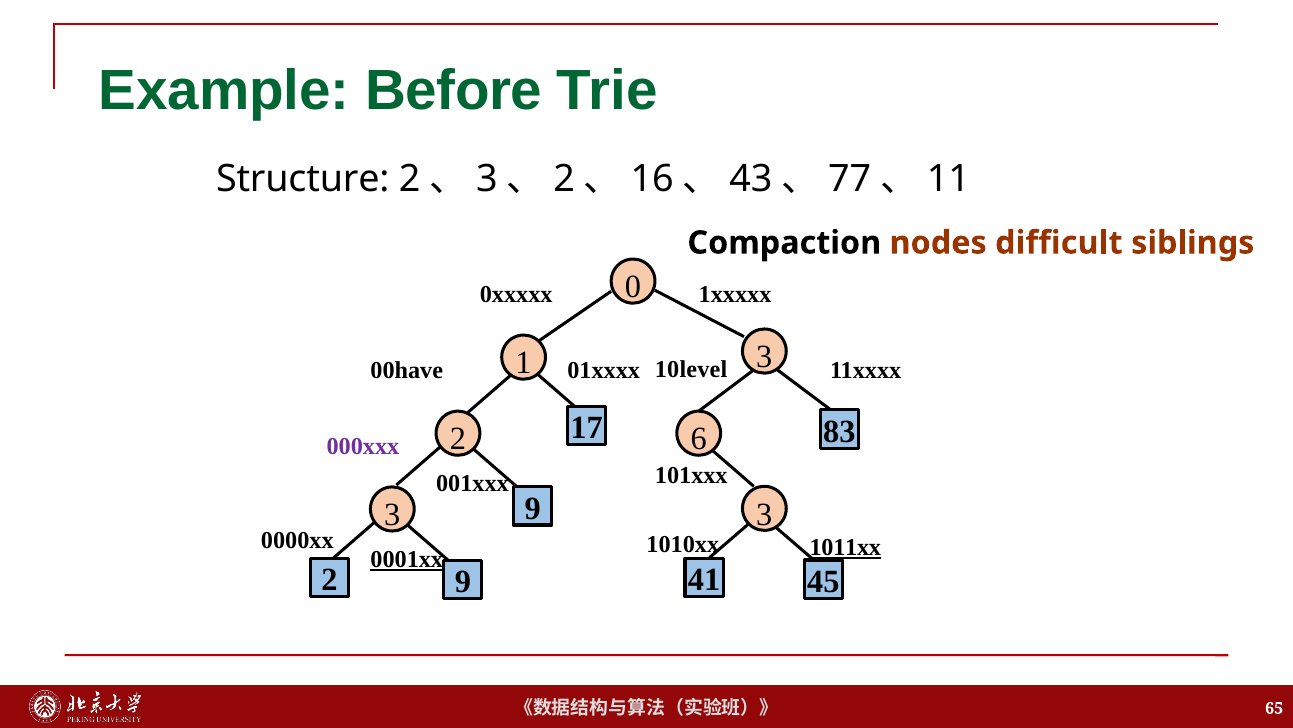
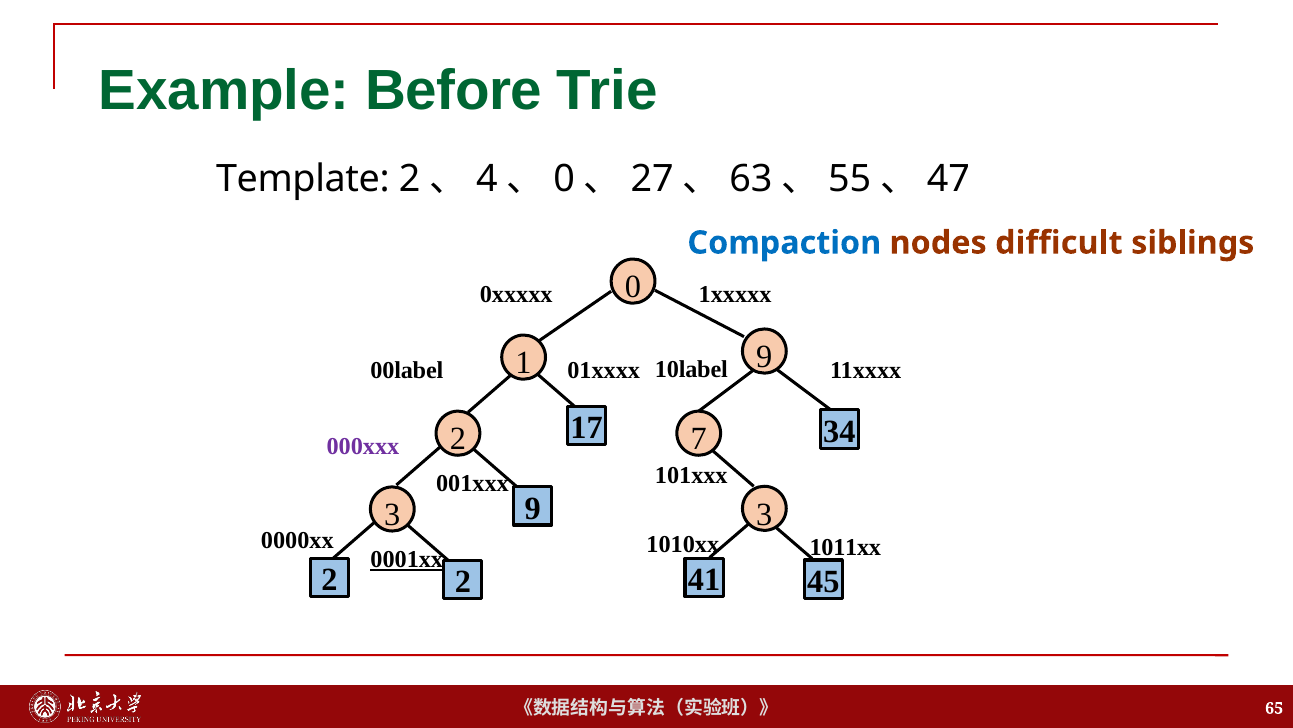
Structure: Structure -> Template (303, 178)
3: 3 -> 4 (487, 178)
2: 2 -> 0 (564, 178)
16: 16 -> 27 (652, 178)
43: 43 -> 63 (751, 178)
77: 77 -> 55 (850, 178)
11: 11 -> 47 (948, 178)
Compaction colour: black -> blue (784, 243)
1 3: 3 -> 9 (764, 357)
10level: 10level -> 10label (691, 369)
00have: 00have -> 00label (407, 370)
83: 83 -> 34 (839, 431)
6: 6 -> 7 (699, 439)
1011xx underline: present -> none (845, 547)
2 9: 9 -> 2 (463, 582)
